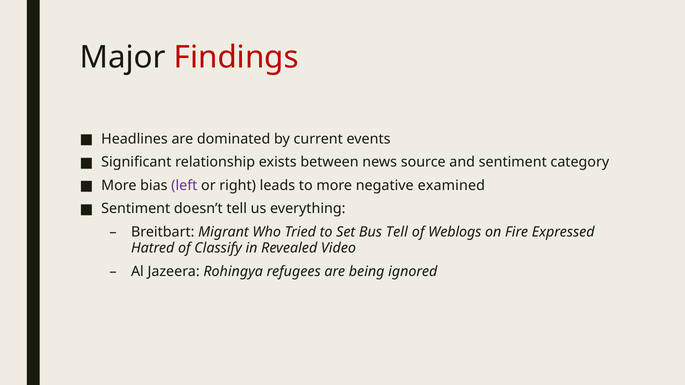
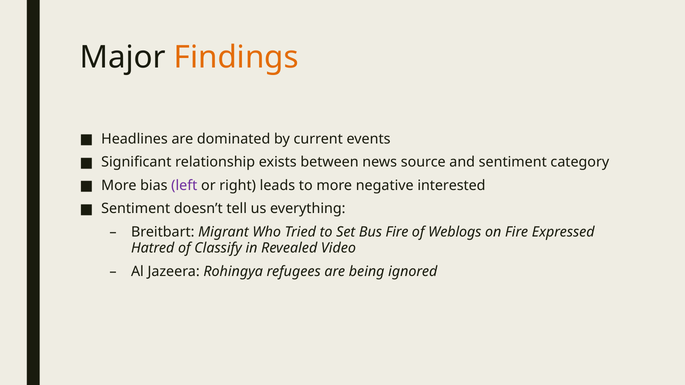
Findings colour: red -> orange (236, 58)
examined: examined -> interested (451, 186)
Bus Tell: Tell -> Fire (397, 232)
